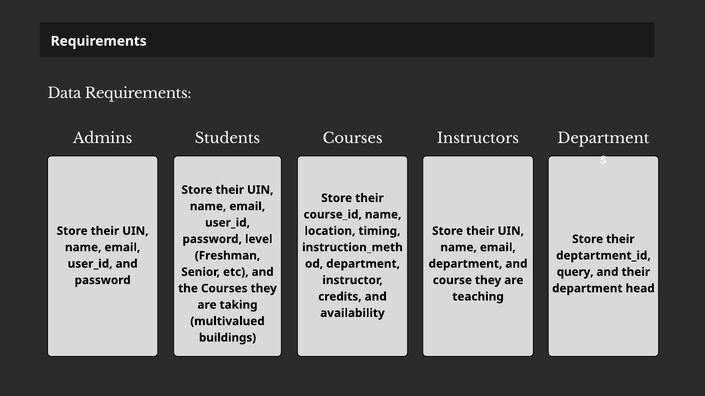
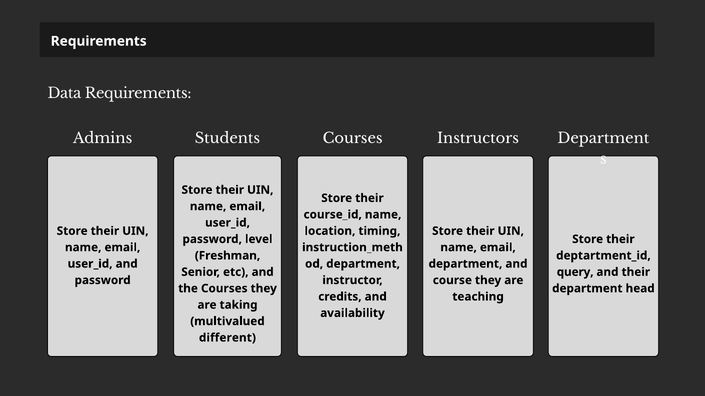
buildings: buildings -> different (227, 338)
